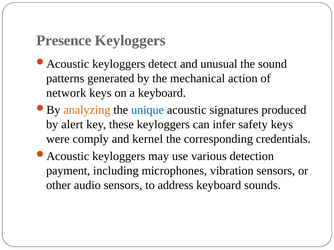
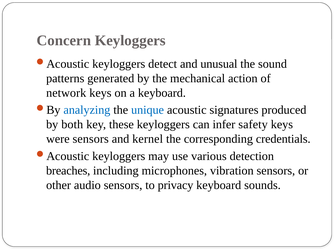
Presence: Presence -> Concern (64, 41)
analyzing colour: orange -> blue (87, 110)
alert: alert -> both (72, 125)
were comply: comply -> sensors (91, 139)
payment: payment -> breaches (68, 171)
address: address -> privacy (176, 185)
